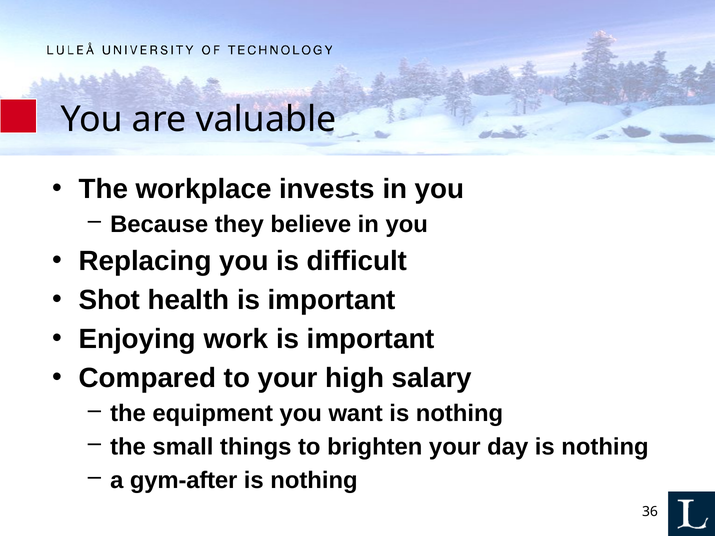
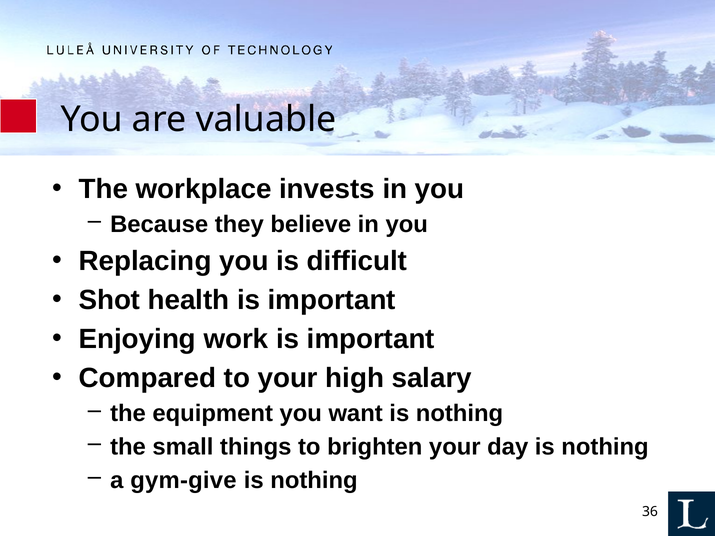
gym-after: gym-after -> gym-give (183, 480)
